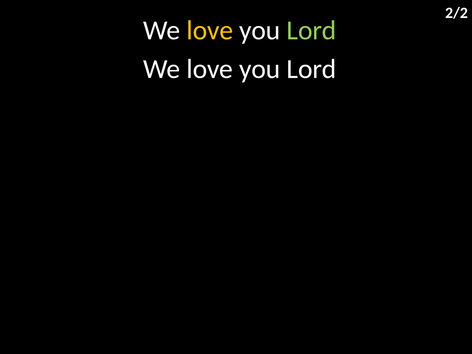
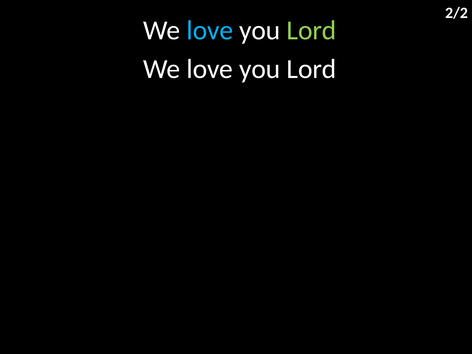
love colour: yellow -> light blue (210, 31)
